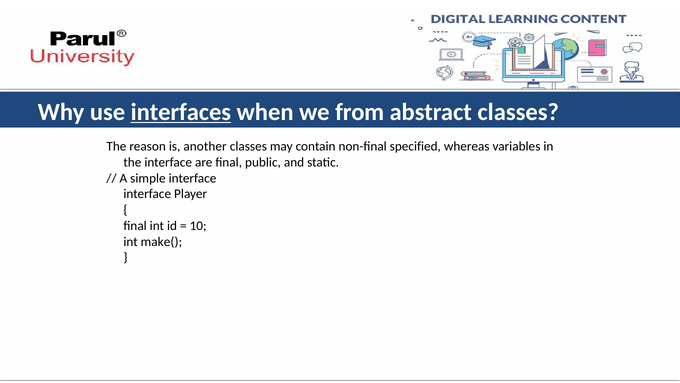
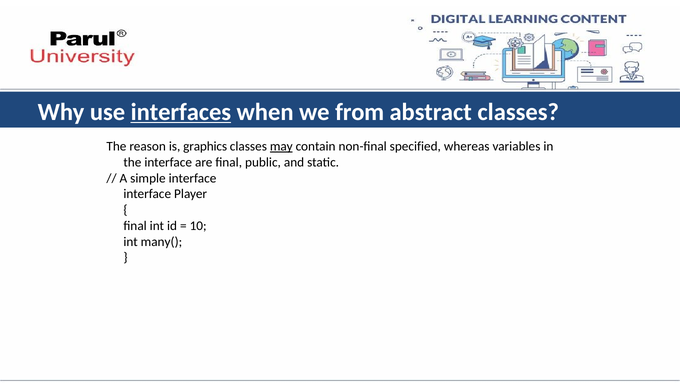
another: another -> graphics (205, 146)
may underline: none -> present (281, 146)
make(: make( -> many( (161, 241)
